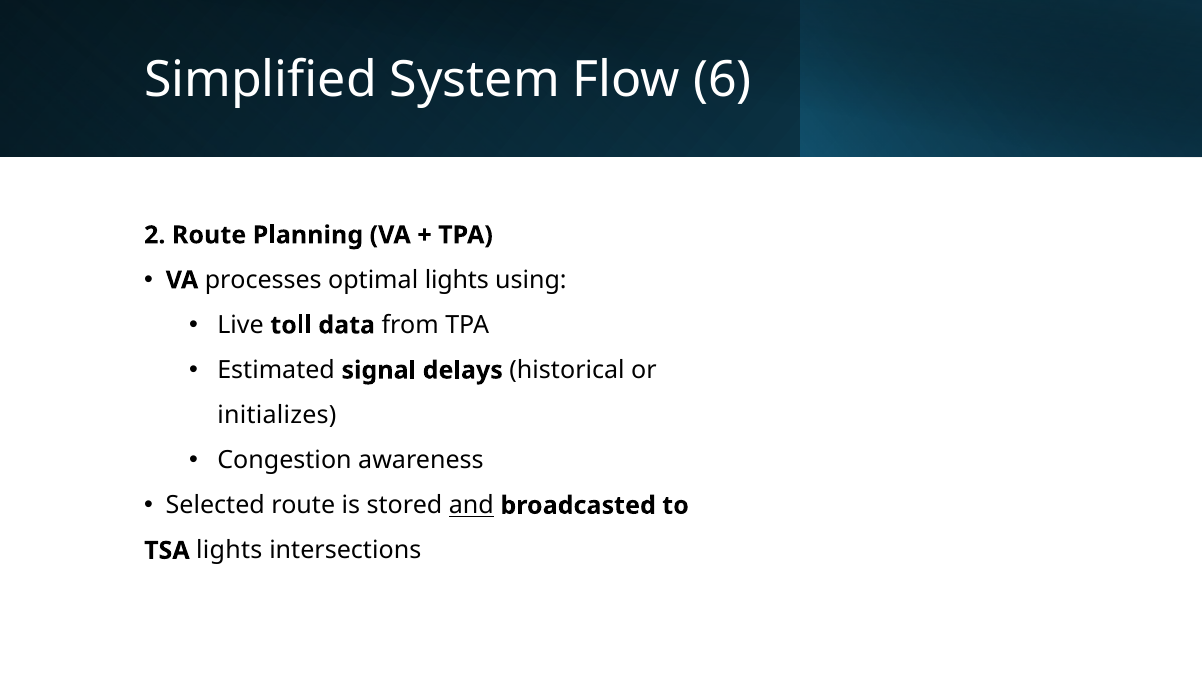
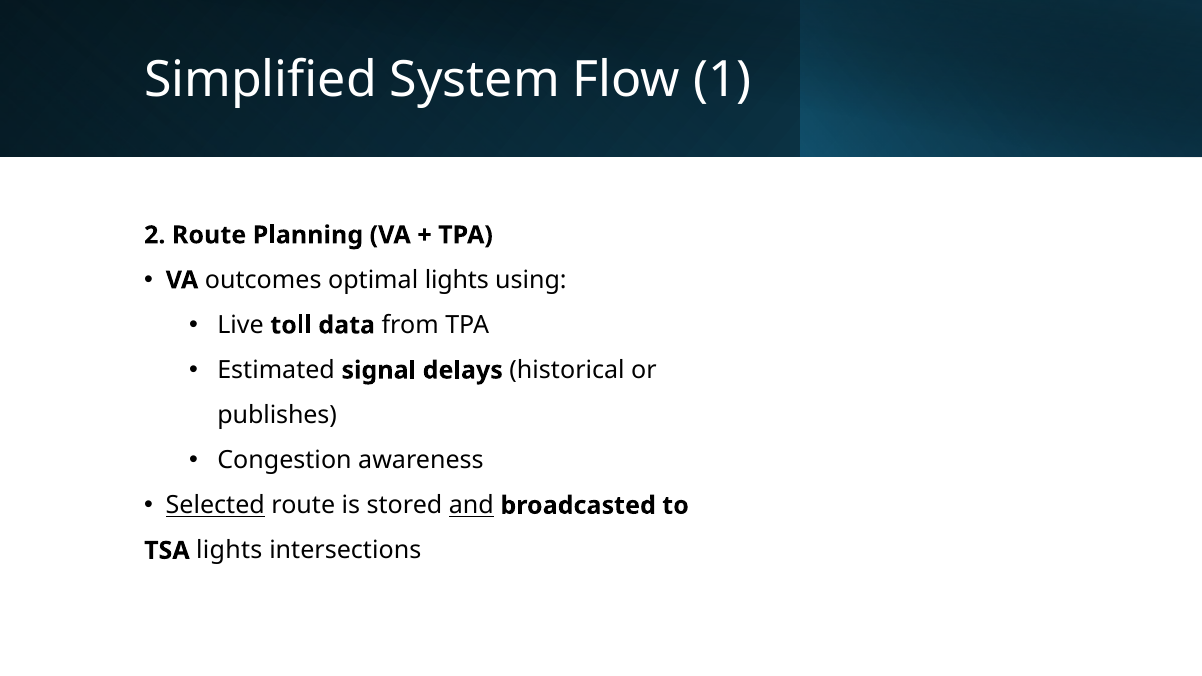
6: 6 -> 1 (723, 80)
processes: processes -> outcomes (263, 280)
initializes: initializes -> publishes (277, 415)
Selected underline: none -> present (215, 506)
